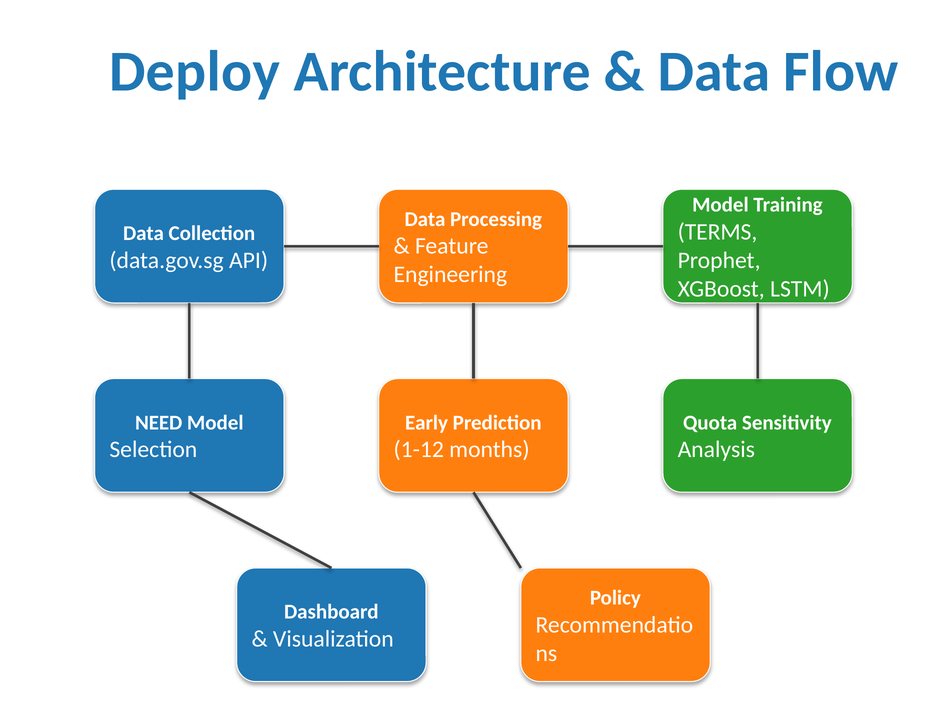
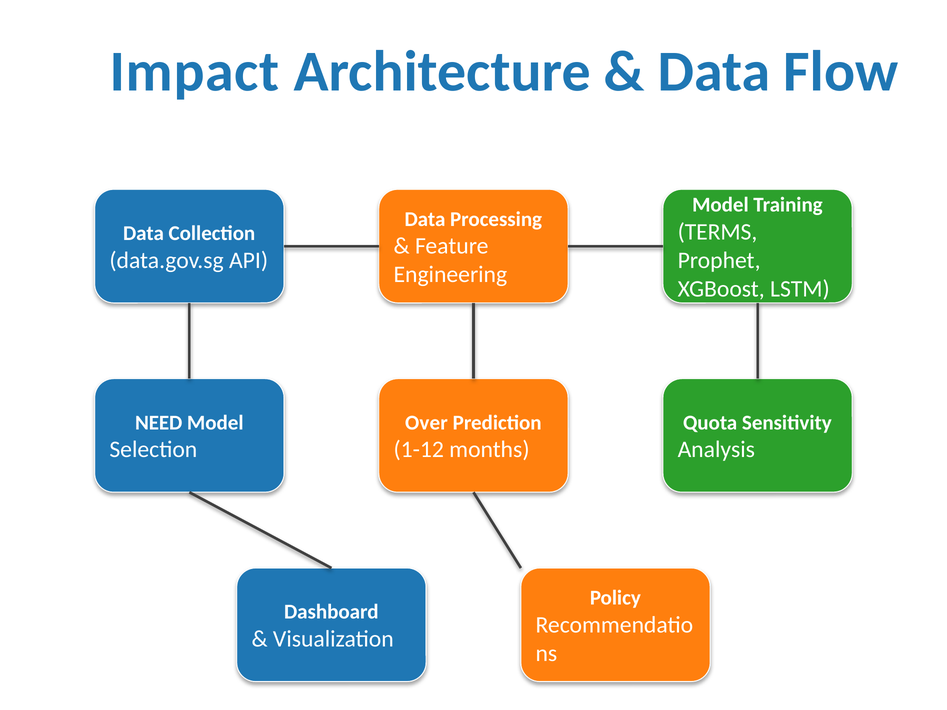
Deploy: Deploy -> Impact (194, 72)
Early: Early -> Over (426, 423)
